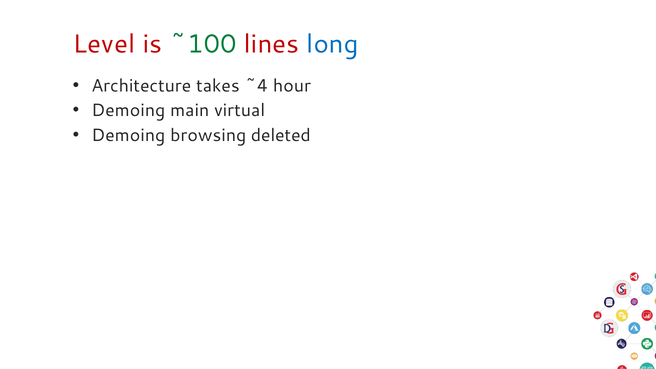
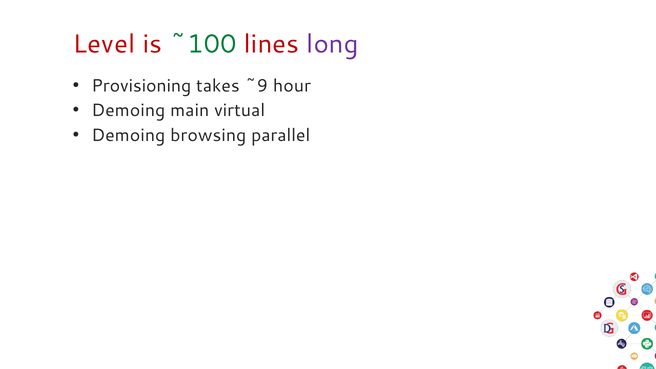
long colour: blue -> purple (333, 44)
Architecture: Architecture -> Provisioning (141, 86)
~4: ~4 -> ~9 (256, 86)
deleted: deleted -> parallel (281, 136)
